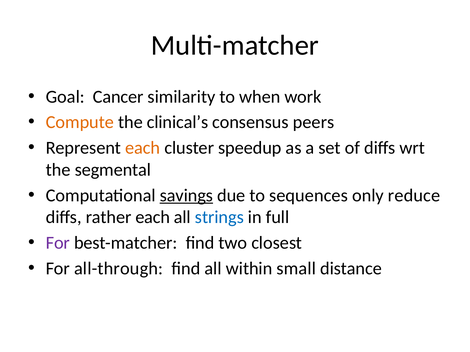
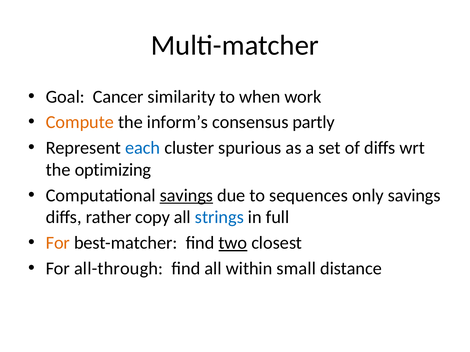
clinical’s: clinical’s -> inform’s (178, 122)
peers: peers -> partly (314, 122)
each colour: orange -> blue (143, 148)
speedup: speedup -> spurious (250, 148)
segmental: segmental -> optimizing (113, 170)
only reduce: reduce -> savings (414, 196)
rather each: each -> copy (153, 218)
For colour: purple -> orange (58, 243)
two underline: none -> present (233, 243)
